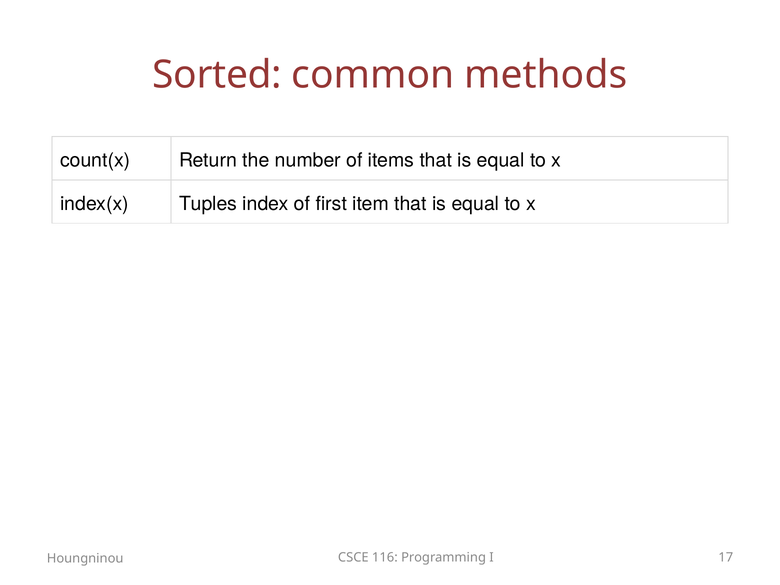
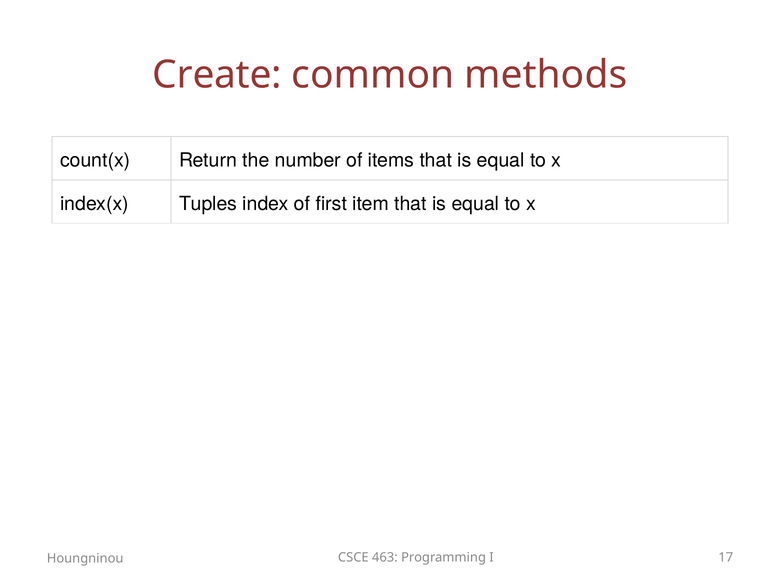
Sorted: Sorted -> Create (217, 75)
116: 116 -> 463 (385, 558)
